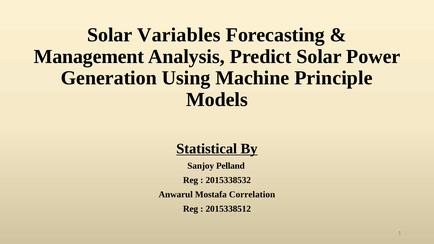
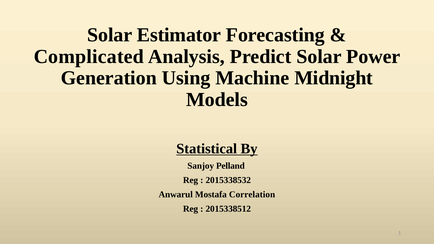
Variables: Variables -> Estimator (179, 35)
Management: Management -> Complicated (89, 56)
Principle: Principle -> Midnight (334, 78)
